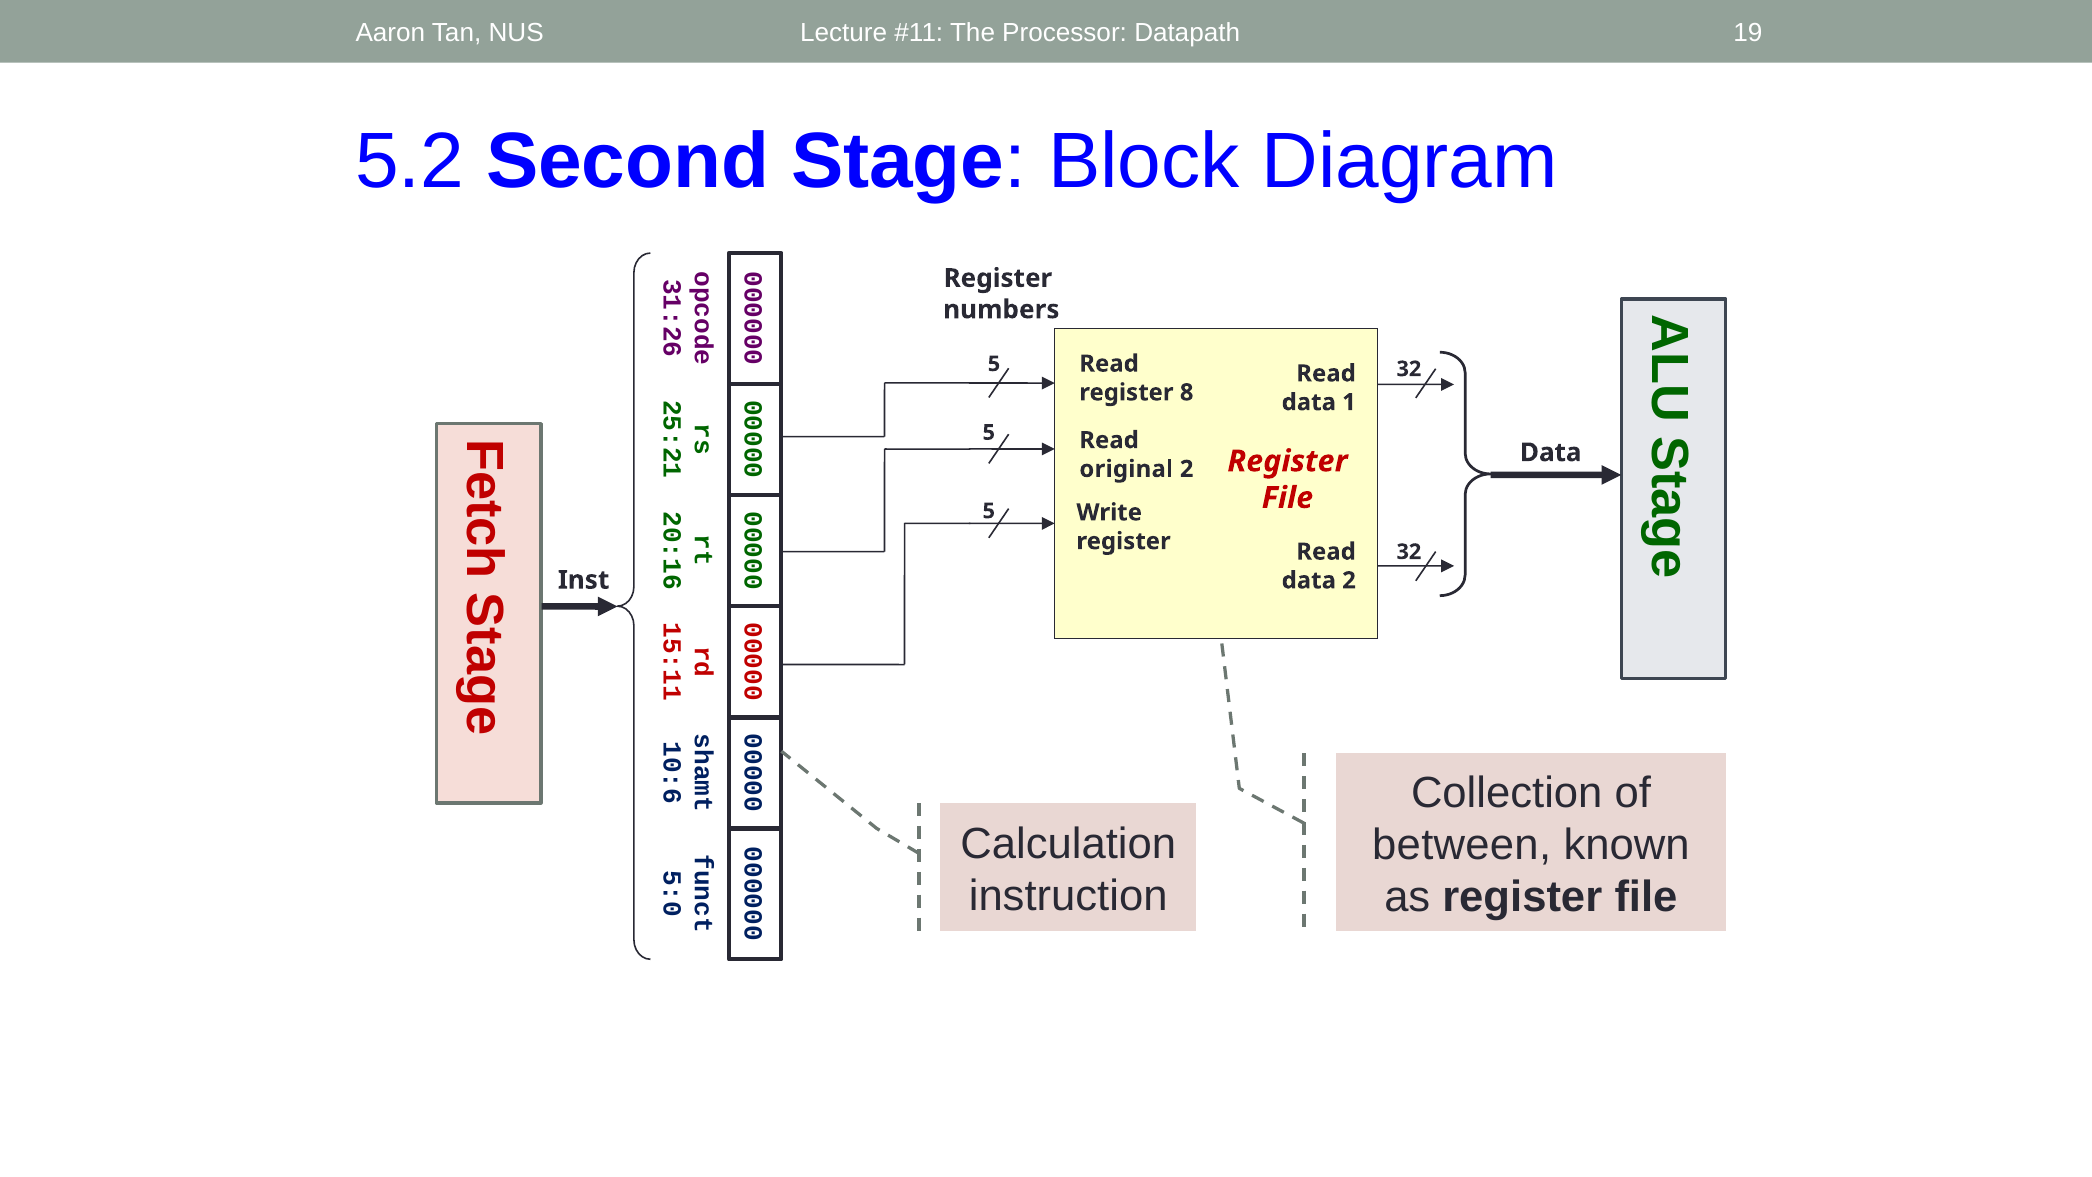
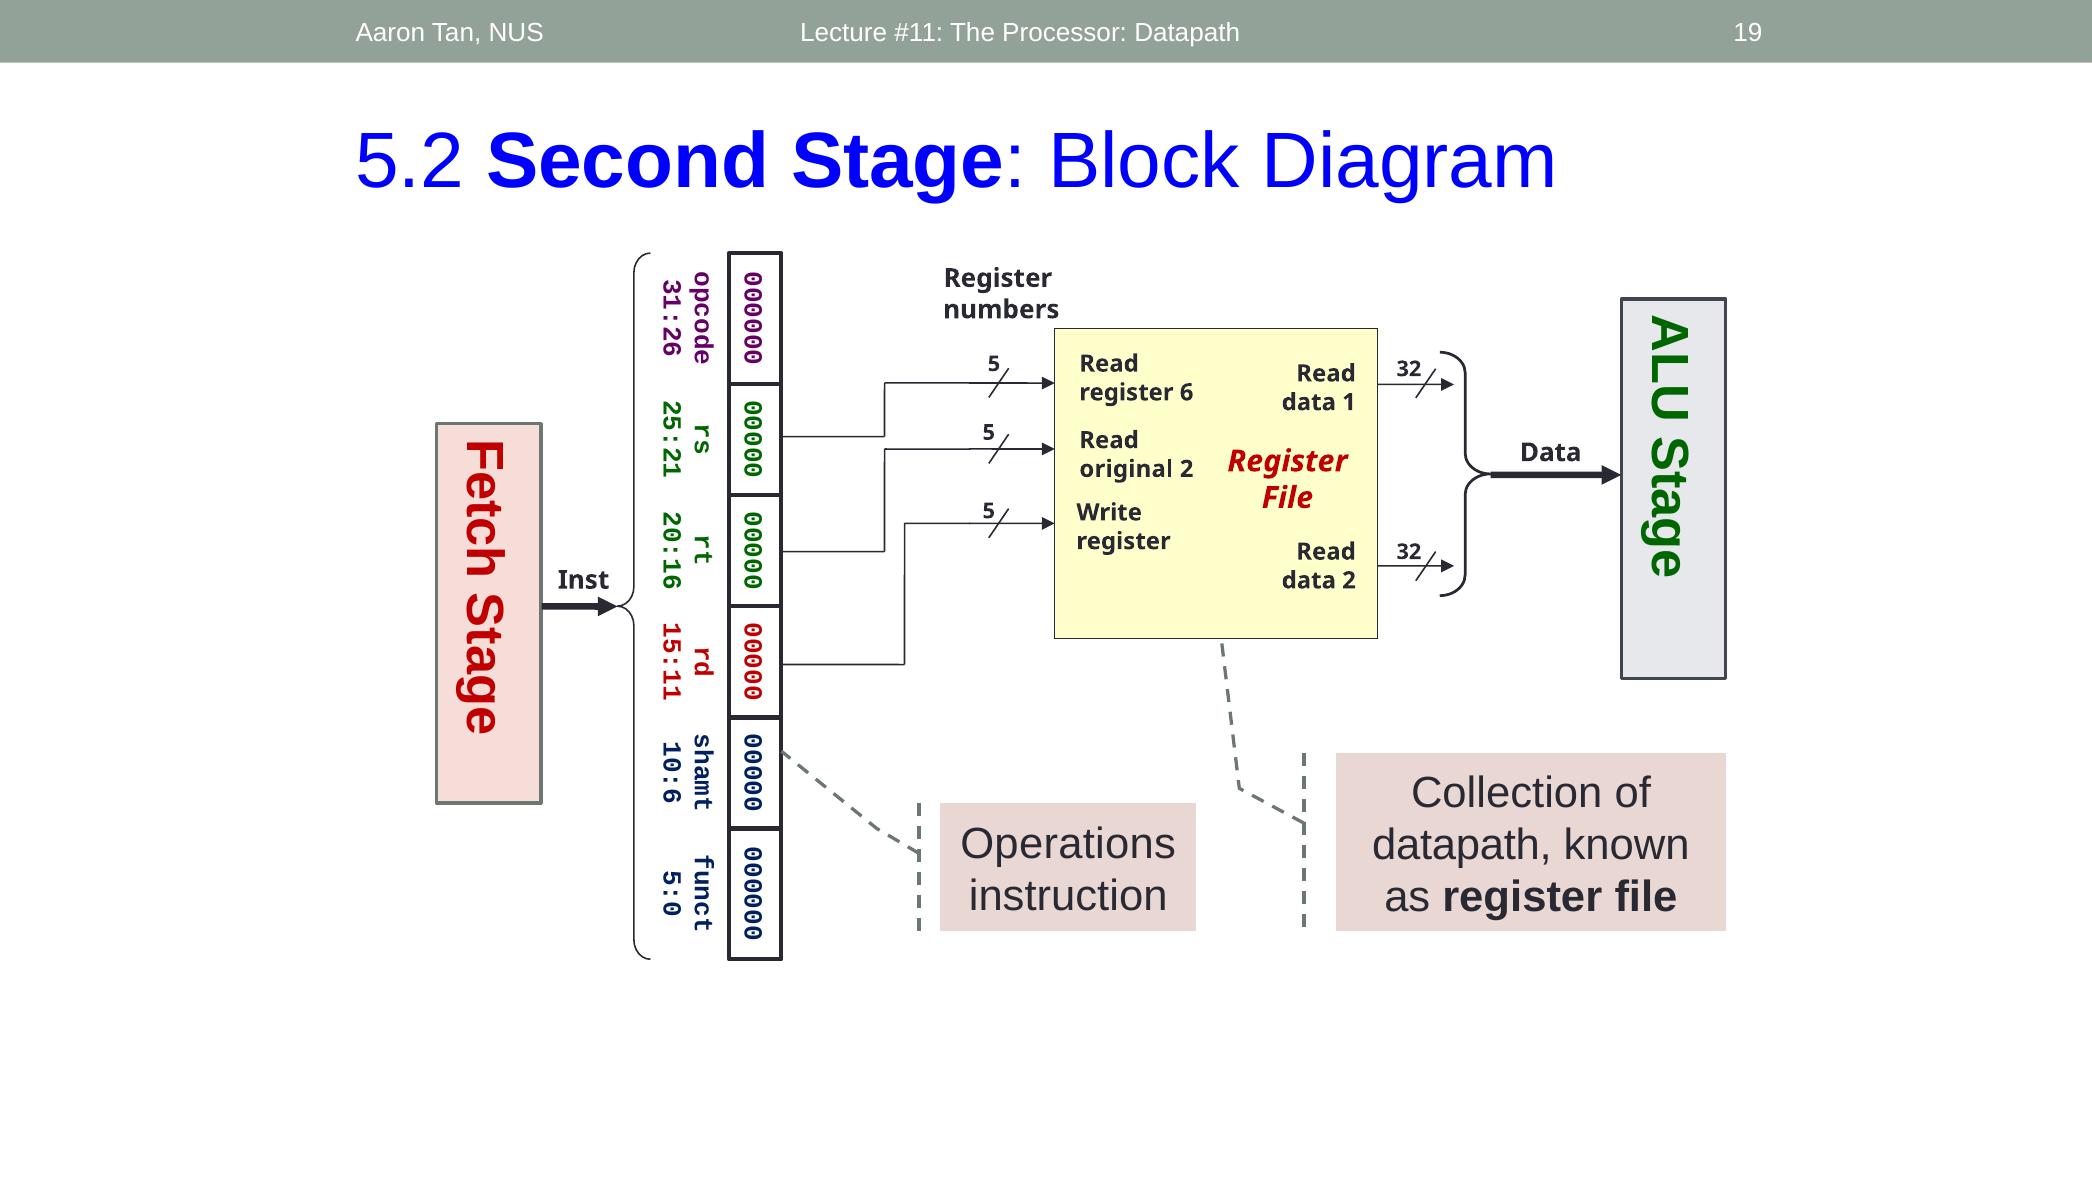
register 8: 8 -> 6 (1187, 392)
Calculation: Calculation -> Operations (1068, 844)
between: between -> datapath (1462, 845)
